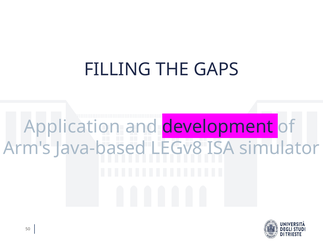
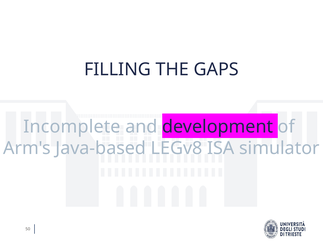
Application: Application -> Incomplete (72, 127)
